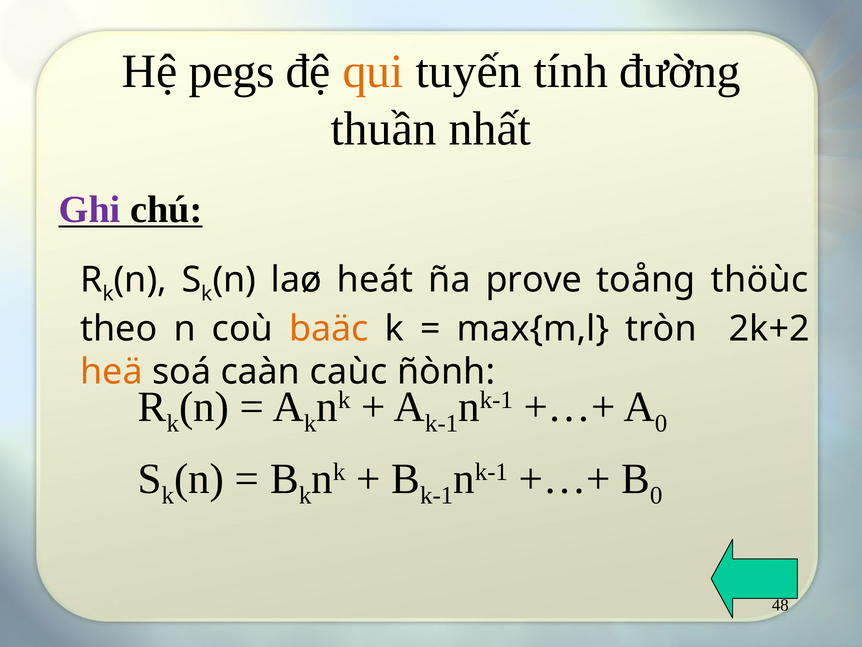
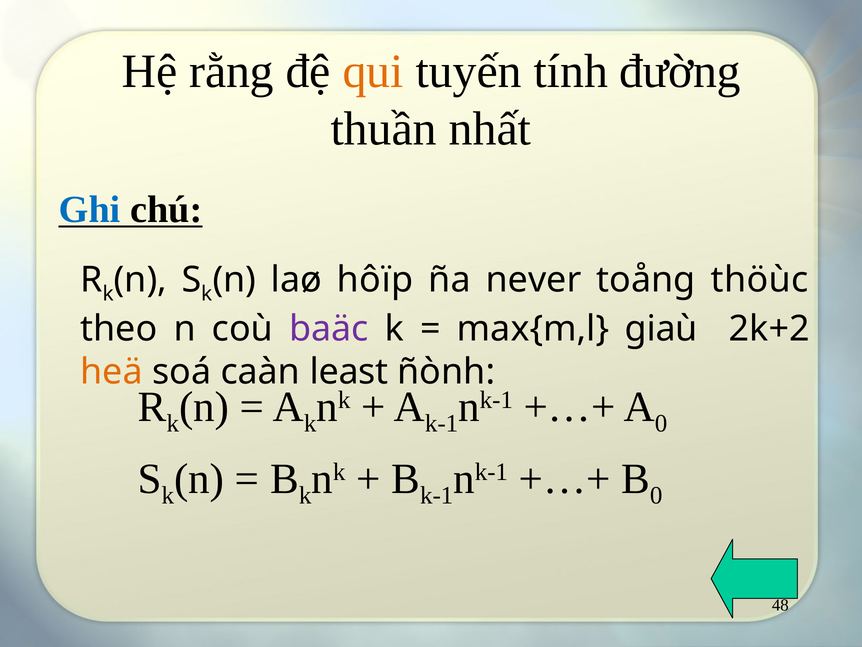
pegs: pegs -> rằng (232, 72)
Ghi colour: purple -> blue (90, 210)
heát: heát -> hôïp (375, 280)
prove: prove -> never (534, 280)
baäc colour: orange -> purple (329, 329)
tròn: tròn -> giaù (661, 329)
caùc: caùc -> least (349, 372)
